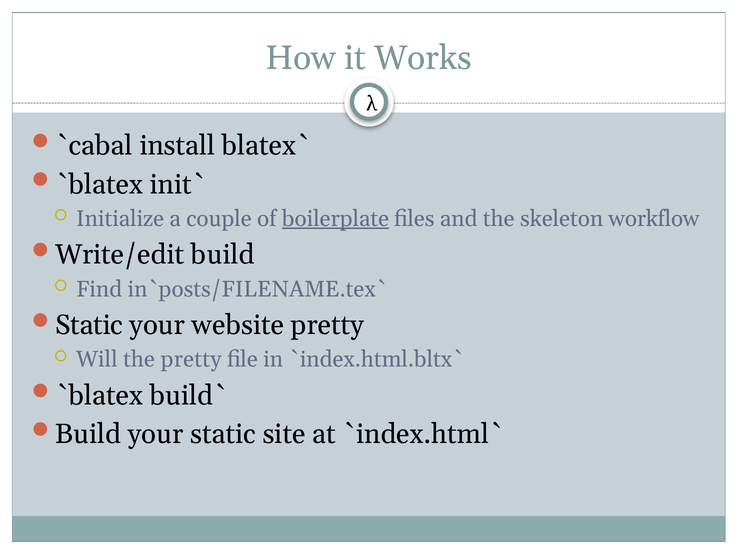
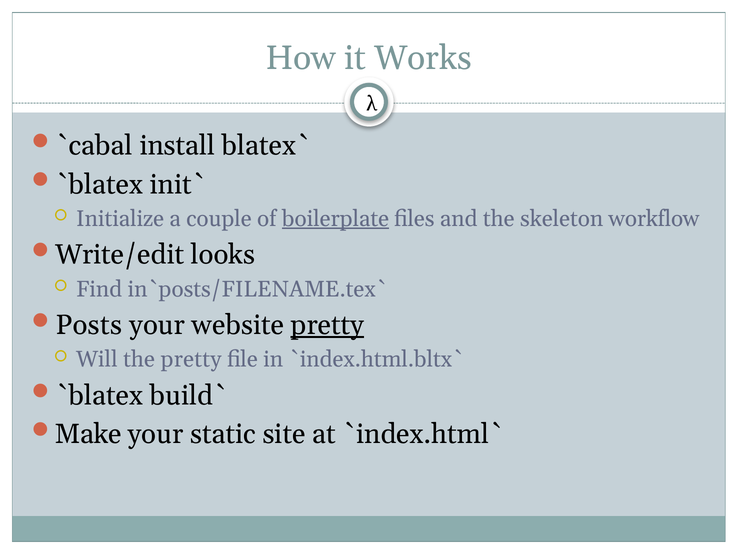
Write/edit build: build -> looks (223, 255)
Static: Static -> Posts (89, 325)
pretty underline: none -> present (327, 325)
Build: Build -> Make (88, 434)
